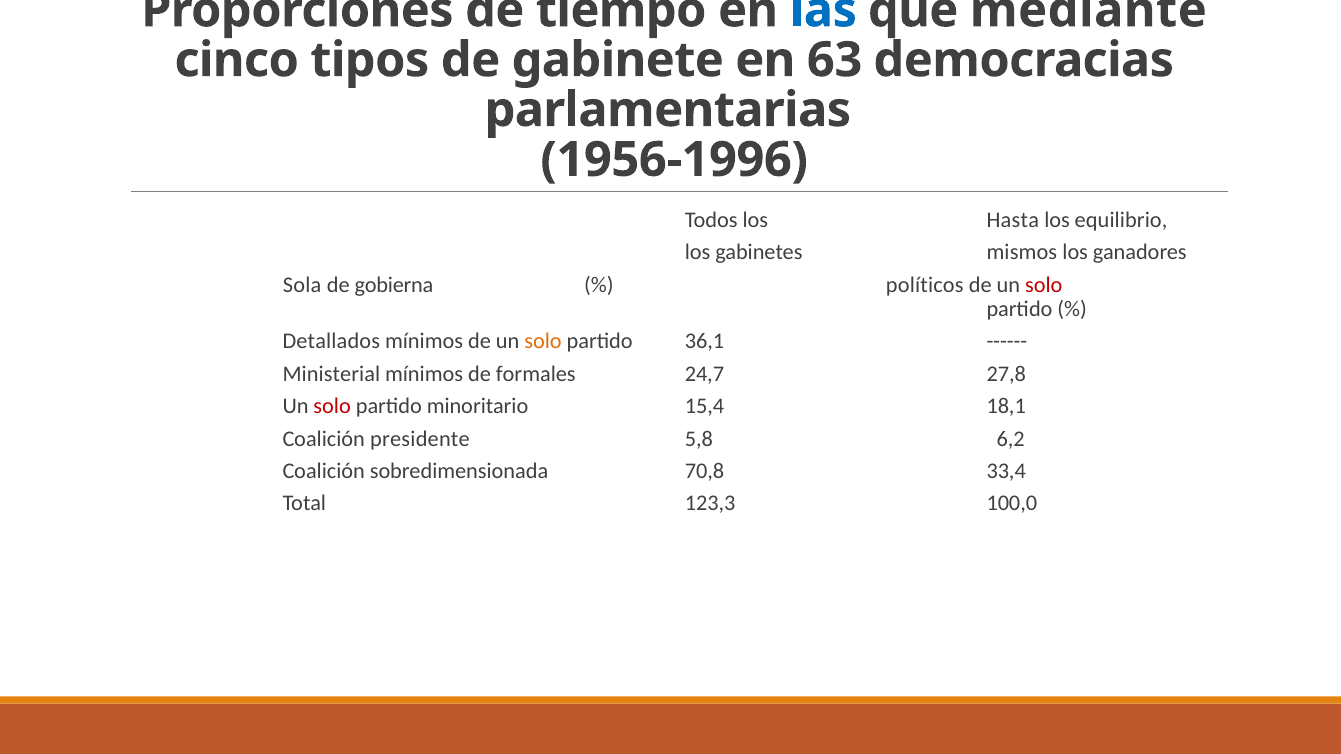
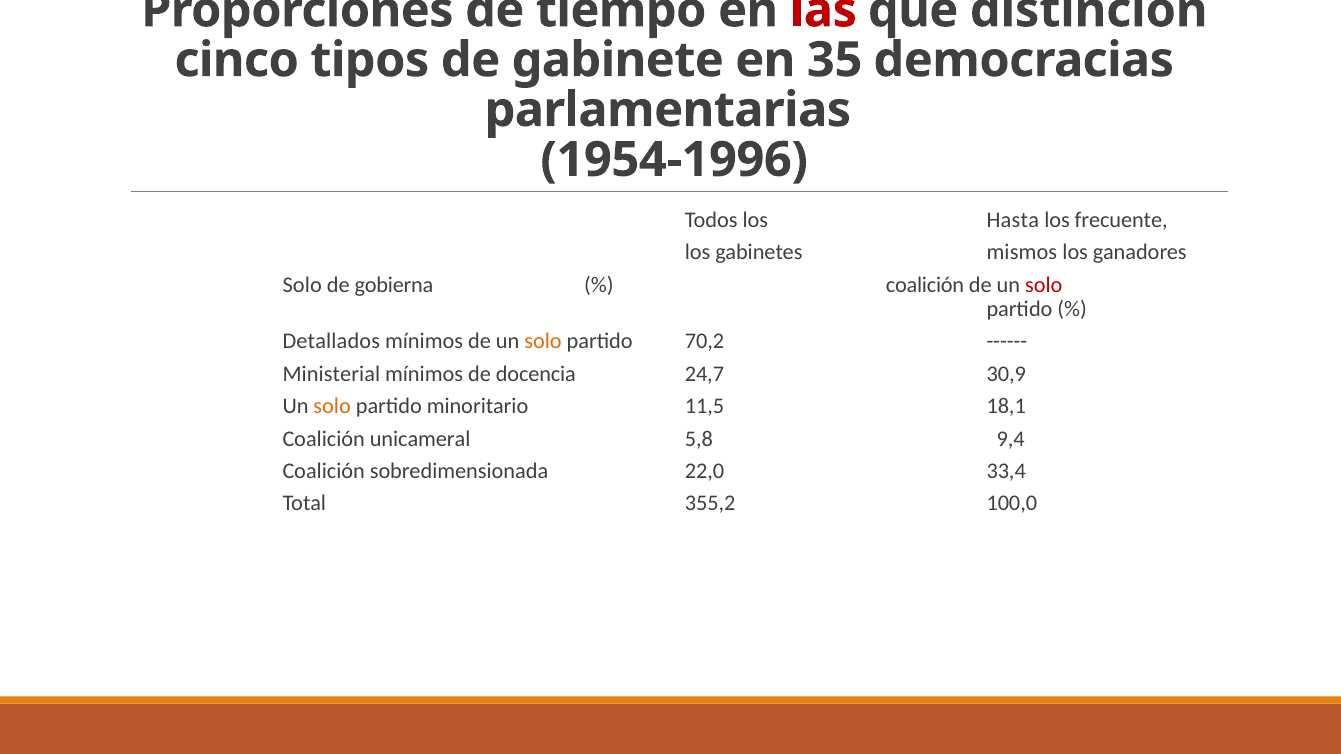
las colour: blue -> red (823, 10)
mediante: mediante -> distinción (1089, 10)
63: 63 -> 35 (835, 60)
1956-1996: 1956-1996 -> 1954-1996 (674, 160)
equilibrio: equilibrio -> frecuente (1121, 220)
Sola: Sola -> Solo (302, 285)
políticos: políticos -> coalición (925, 285)
36,1: 36,1 -> 70,2 (705, 341)
formales: formales -> docencia (536, 374)
27,8: 27,8 -> 30,9 (1006, 374)
solo colour: red -> orange (332, 406)
15,4: 15,4 -> 11,5 (705, 406)
presidente: presidente -> unicameral (420, 439)
6,2: 6,2 -> 9,4 (1011, 439)
70,8: 70,8 -> 22,0 (705, 471)
123,3: 123,3 -> 355,2 (710, 504)
